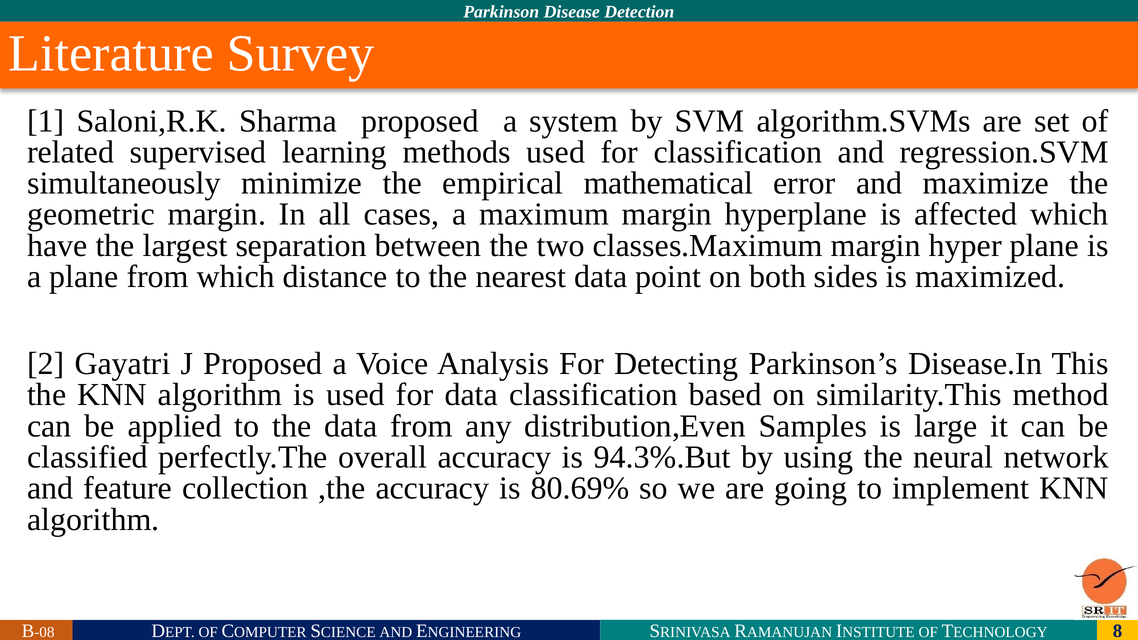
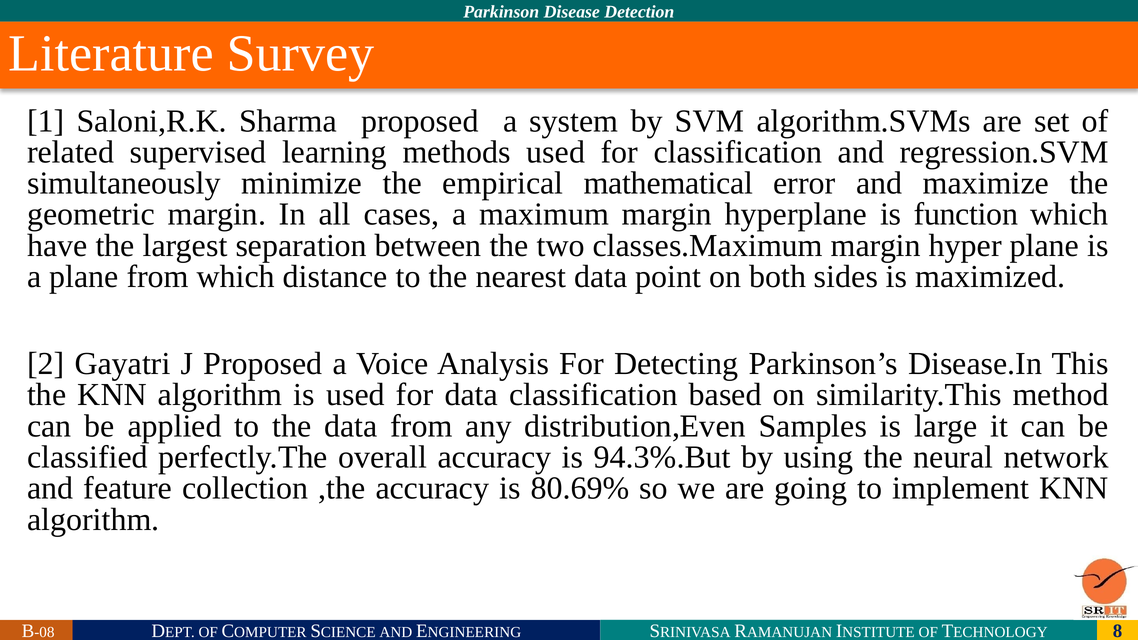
affected: affected -> function (966, 214)
